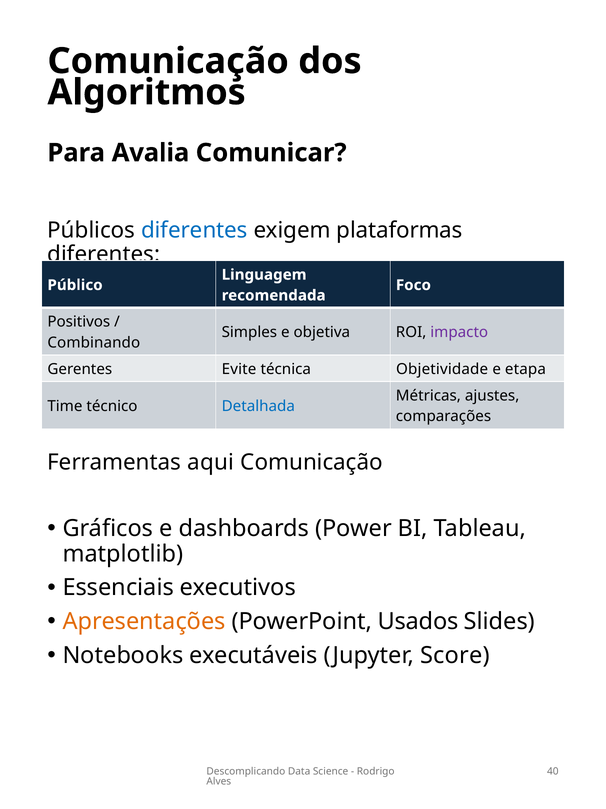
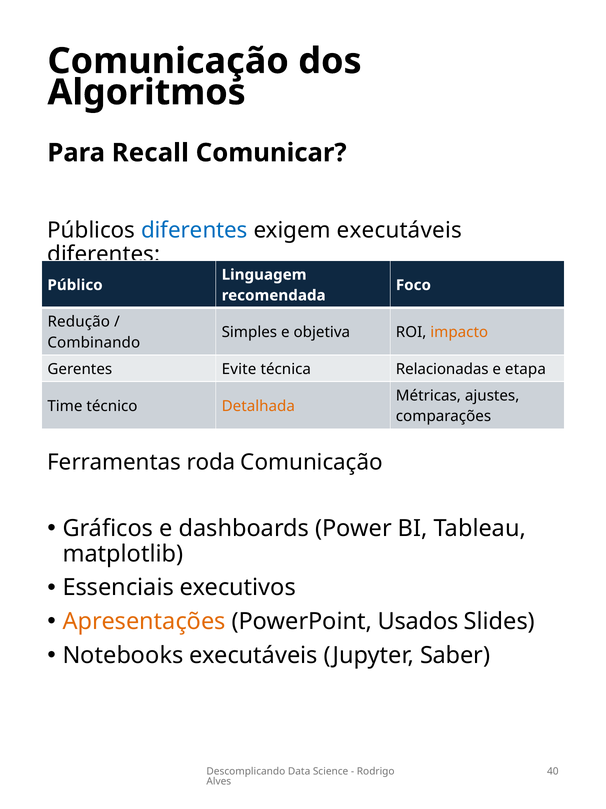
Avalia: Avalia -> Recall (150, 153)
exigem plataformas: plataformas -> executáveis (399, 230)
Positivos: Positivos -> Redução (79, 322)
impacto colour: purple -> orange (459, 332)
Objetividade: Objetividade -> Relacionadas (442, 369)
Detalhada colour: blue -> orange (258, 405)
aqui: aqui -> roda (211, 462)
Score: Score -> Saber (455, 655)
